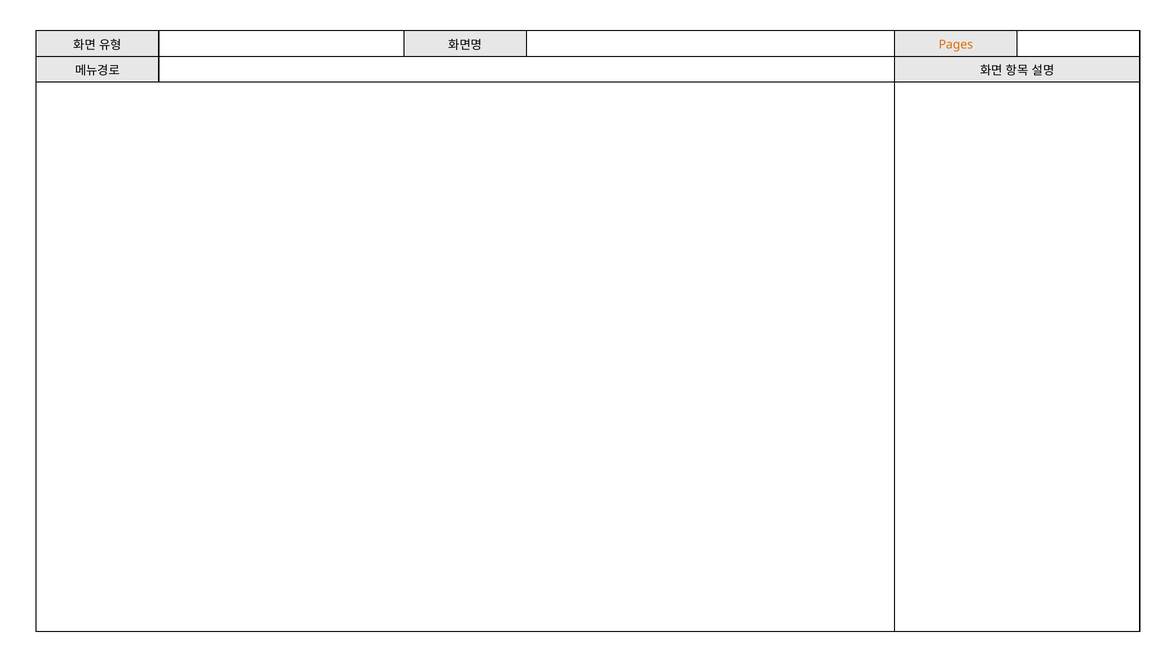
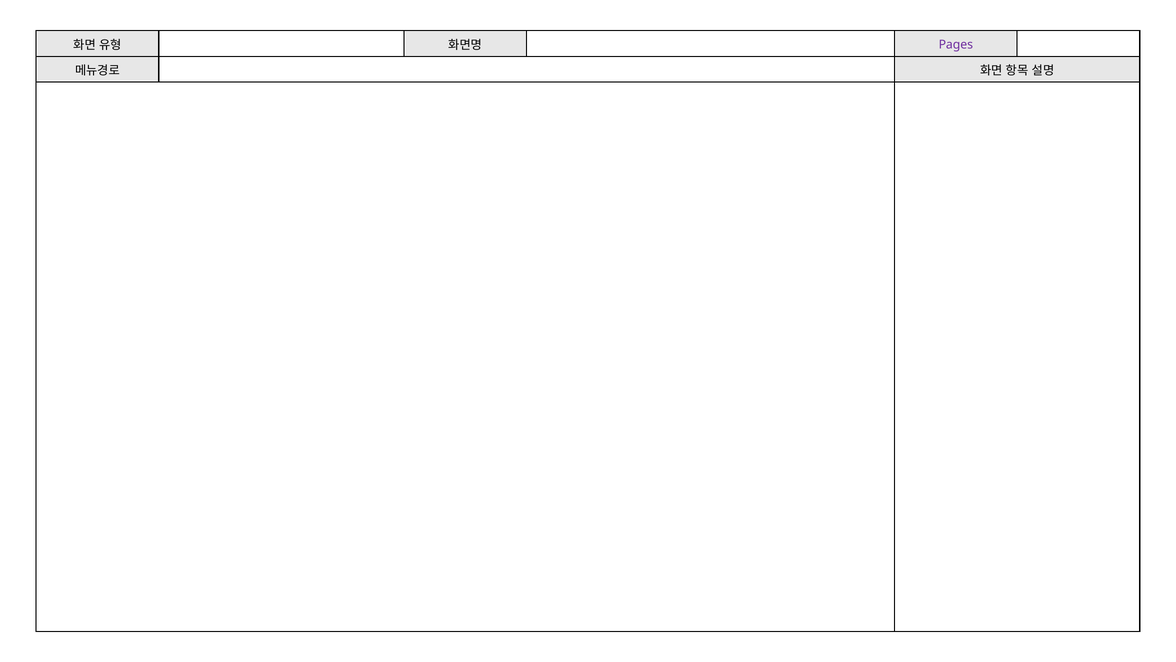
Pages colour: orange -> purple (956, 45)
